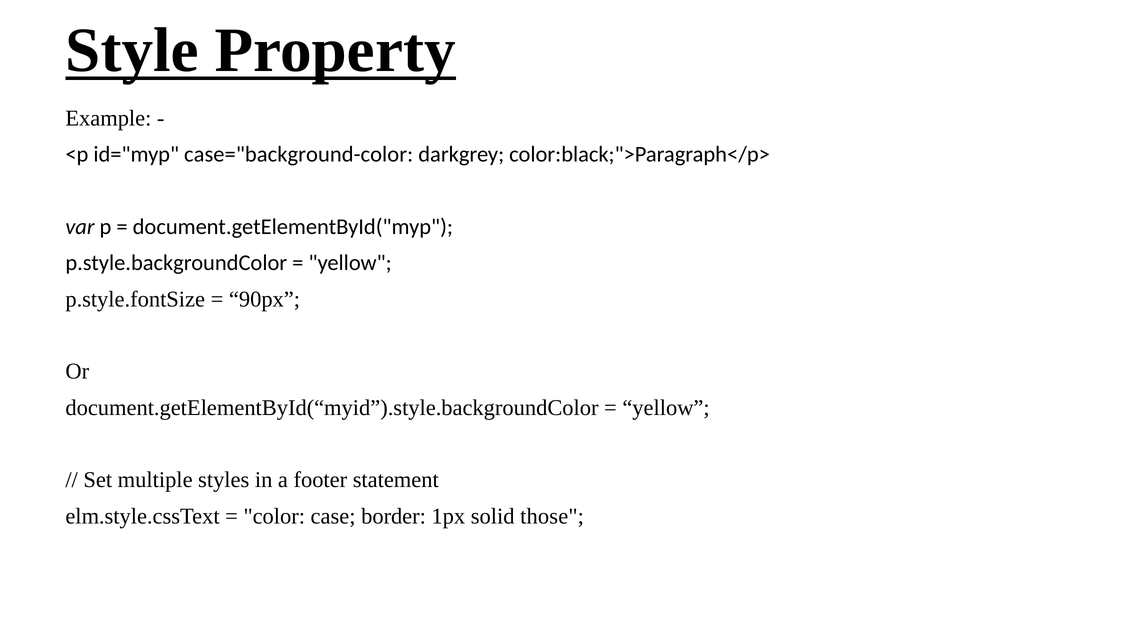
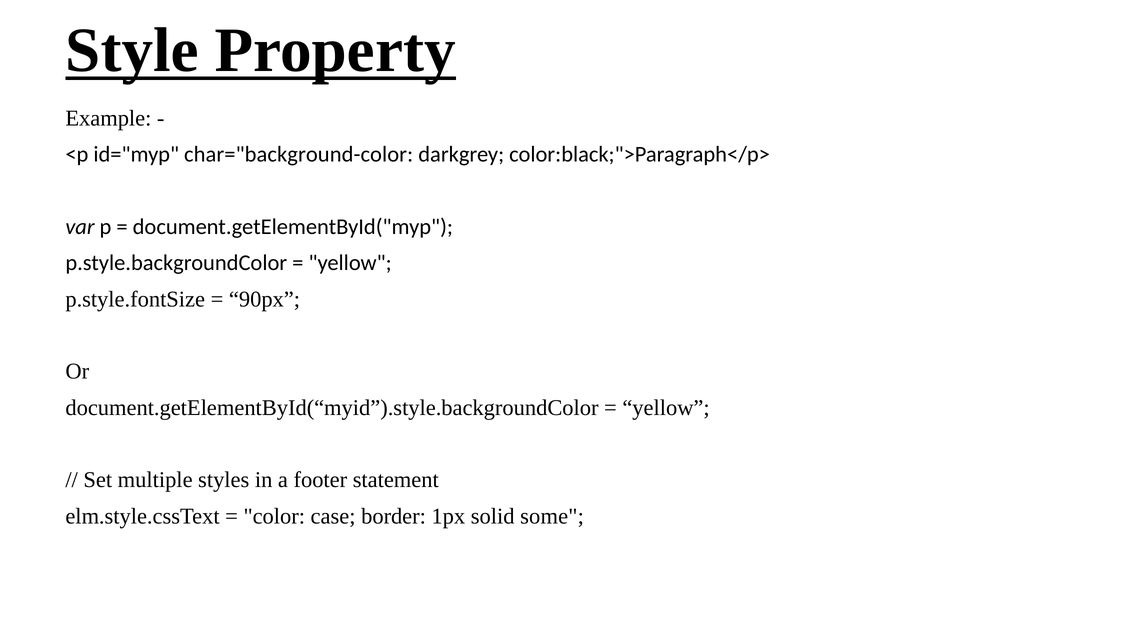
case="background-color: case="background-color -> char="background-color (299, 154)
those: those -> some (552, 516)
